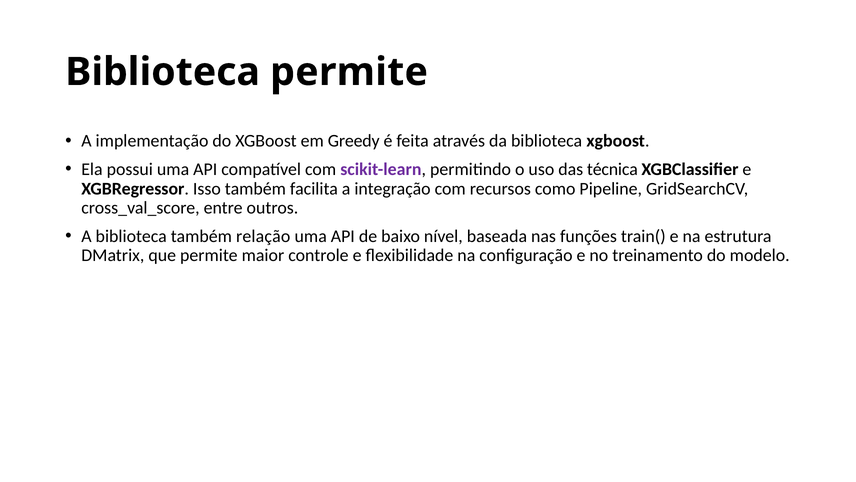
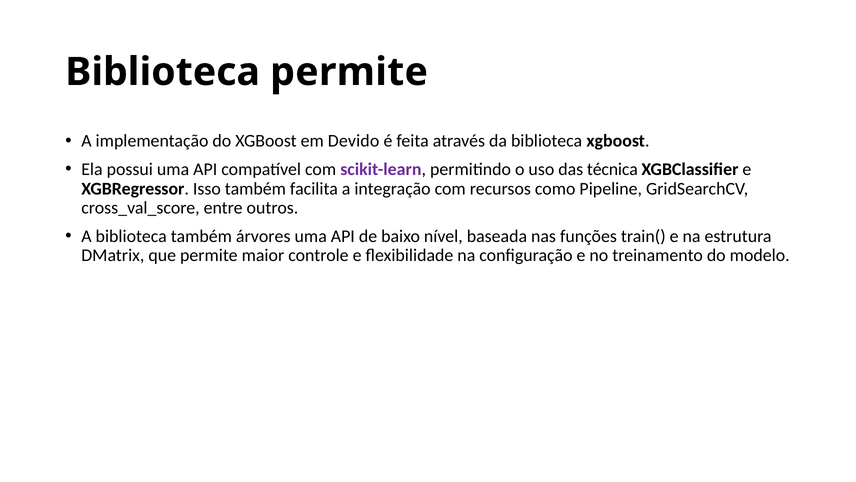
Greedy: Greedy -> Devido (354, 141)
relação: relação -> árvores (263, 236)
